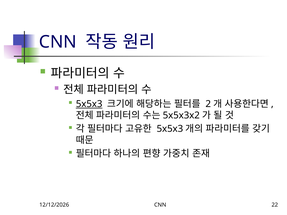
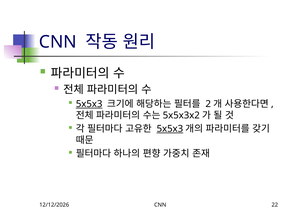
5x5x3 underline: none -> present (170, 129)
